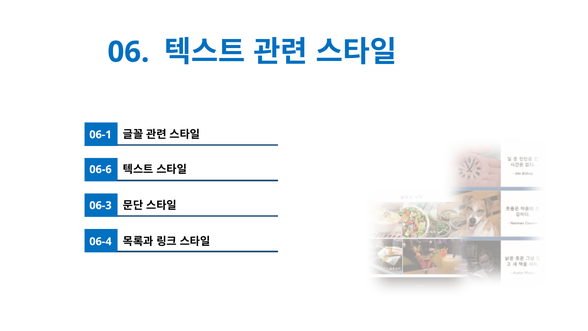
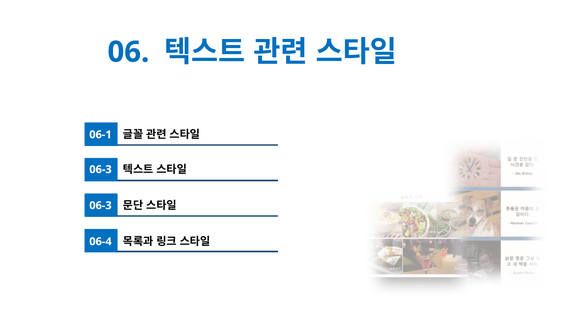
06-6: 06-6 -> 06-3 (100, 169)
